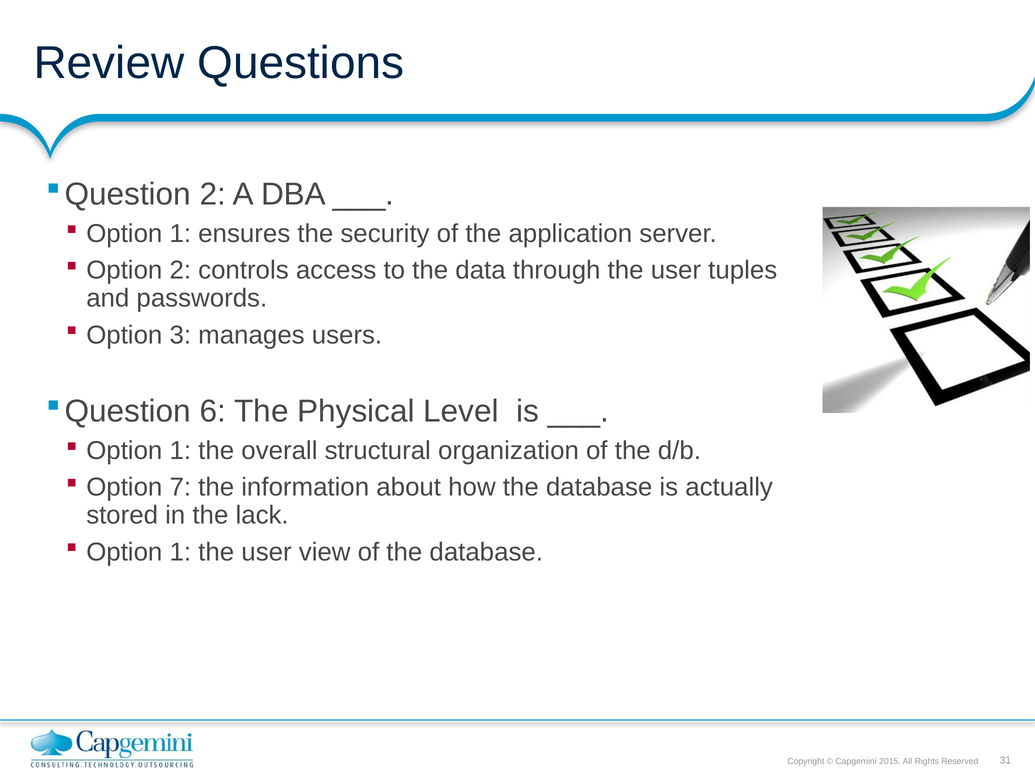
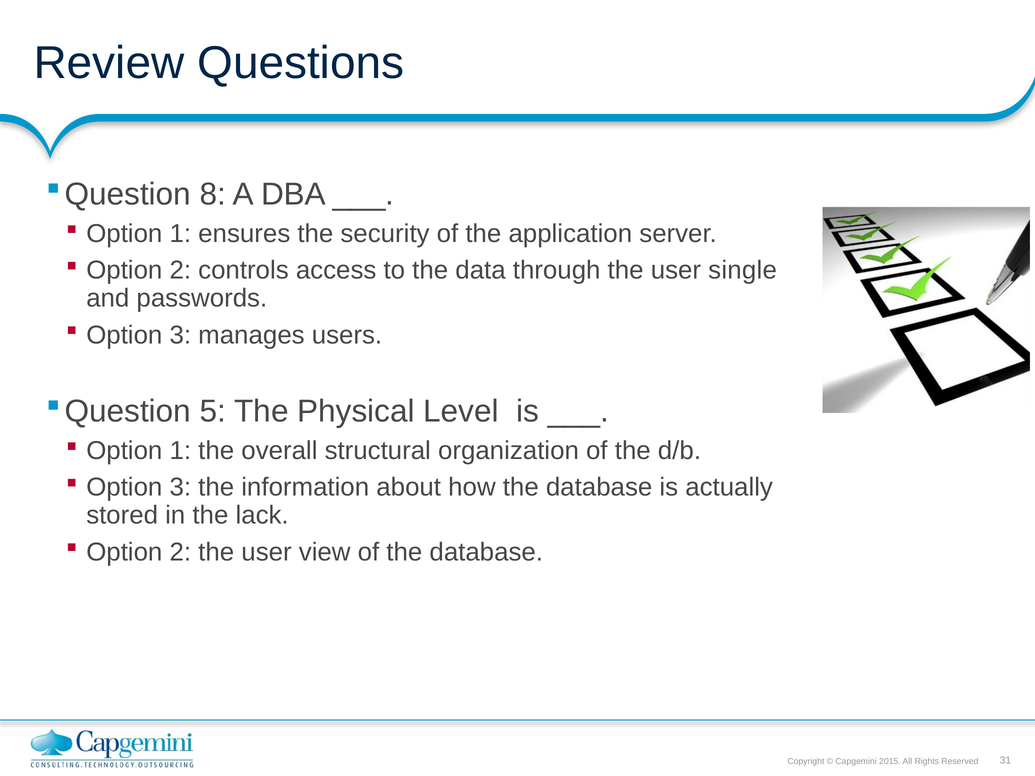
2: 2 -> 8 (213, 194)
tuples: tuples -> single (743, 271)
6: 6 -> 5 (213, 411)
7: 7 -> 3 (180, 488)
1: 1 -> 2 (180, 552)
